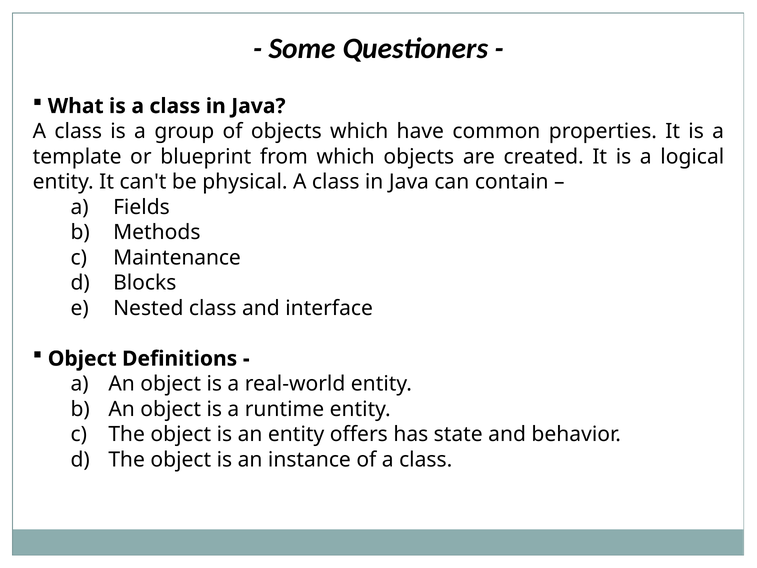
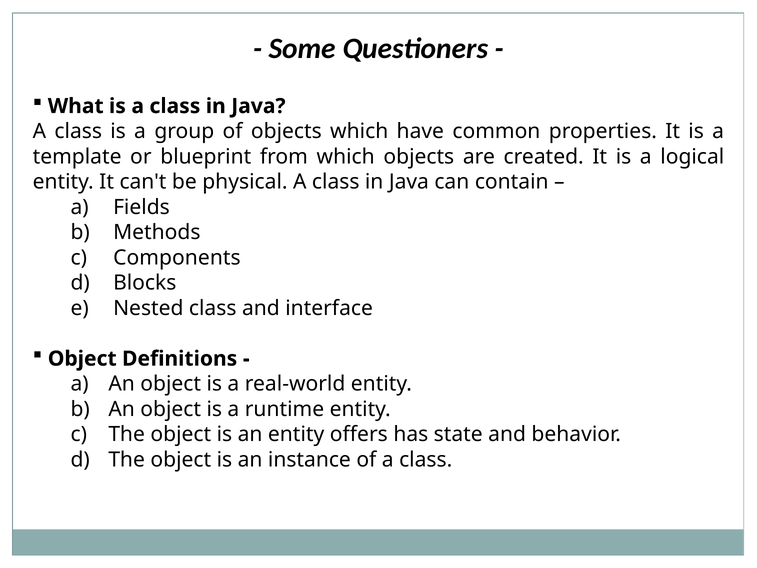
Maintenance: Maintenance -> Components (177, 258)
